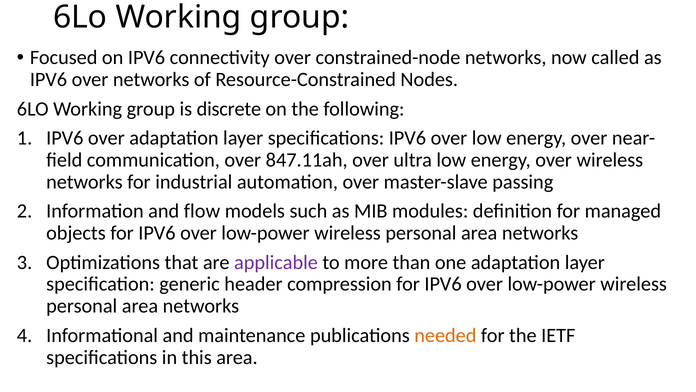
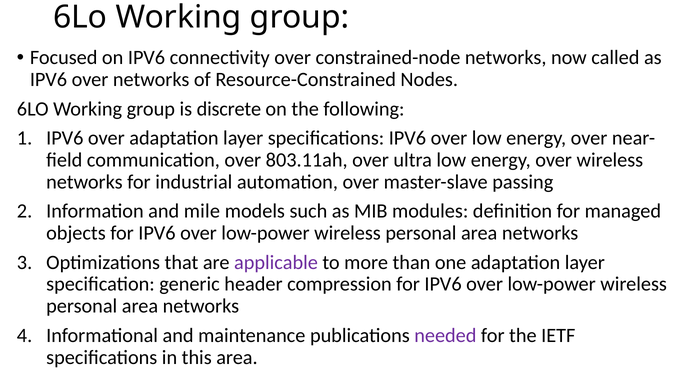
847.11ah: 847.11ah -> 803.11ah (307, 160)
flow: flow -> mile (202, 211)
needed colour: orange -> purple (445, 335)
